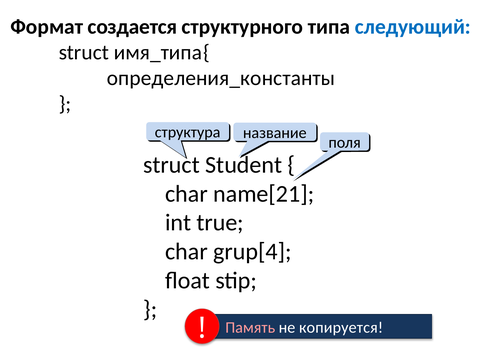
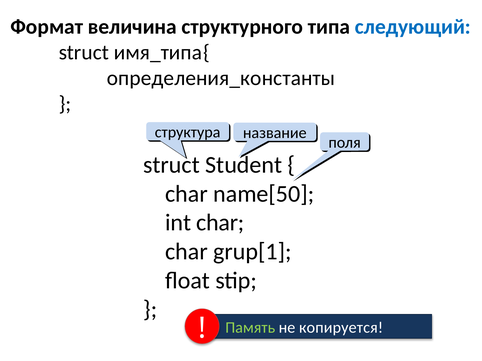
создается: создается -> величина (132, 27)
name[21: name[21 -> name[50 (264, 194)
int true: true -> char (220, 223)
grup[4: grup[4 -> grup[1 (252, 252)
Память colour: pink -> light green (250, 328)
